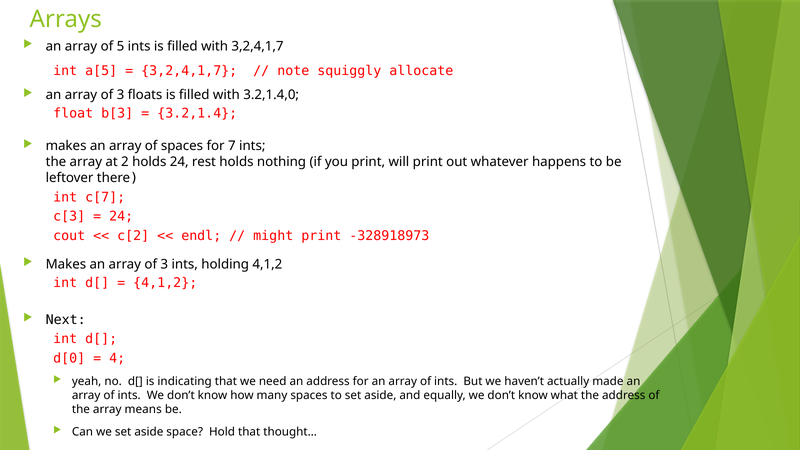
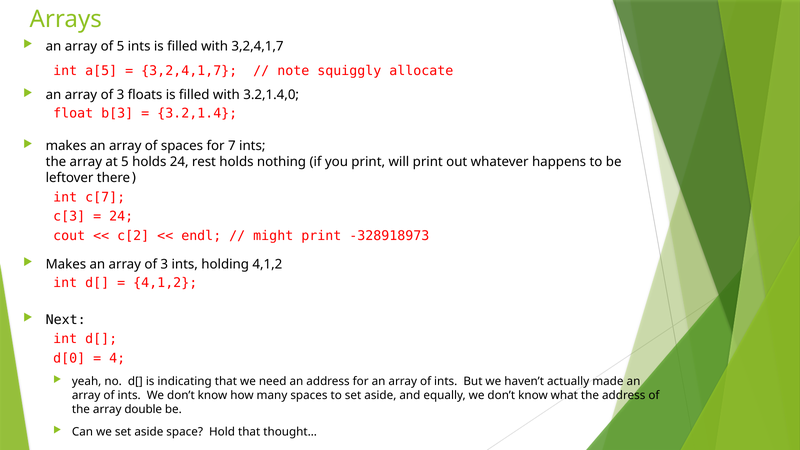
at 2: 2 -> 5 (125, 162)
means: means -> double (143, 410)
